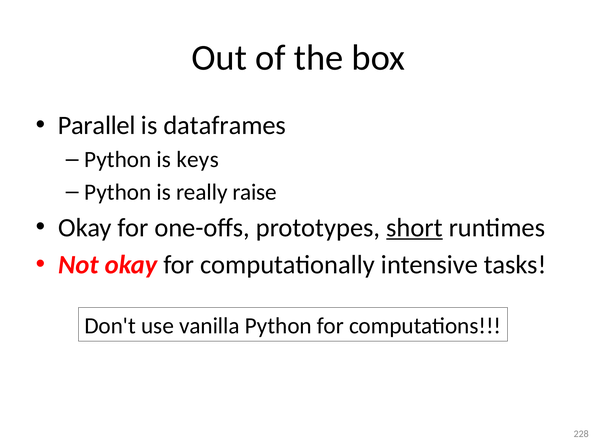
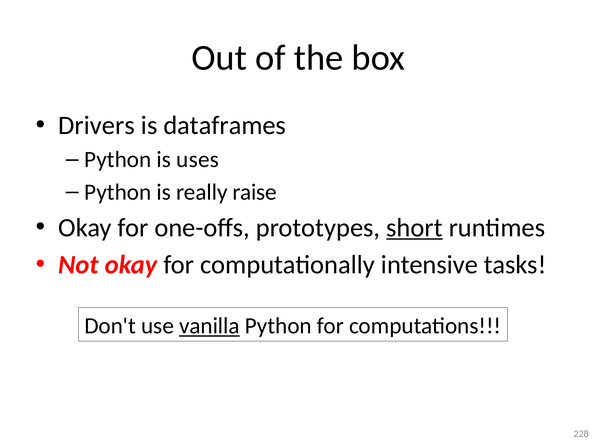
Parallel: Parallel -> Drivers (97, 125)
keys: keys -> uses (198, 160)
vanilla underline: none -> present (209, 326)
